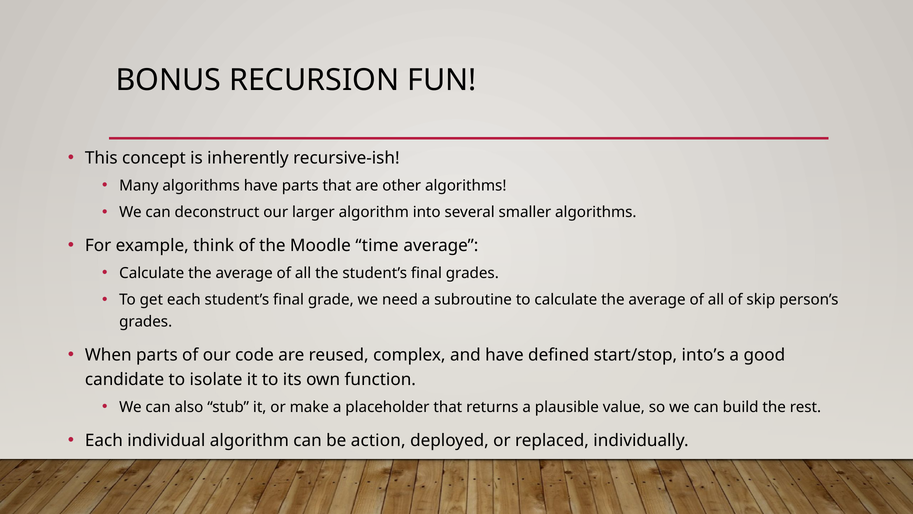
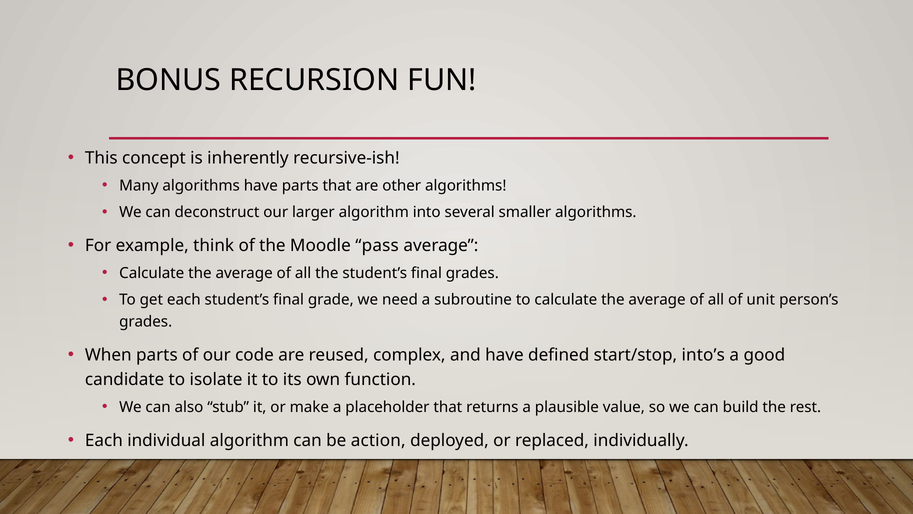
time: time -> pass (377, 245)
skip: skip -> unit (761, 300)
